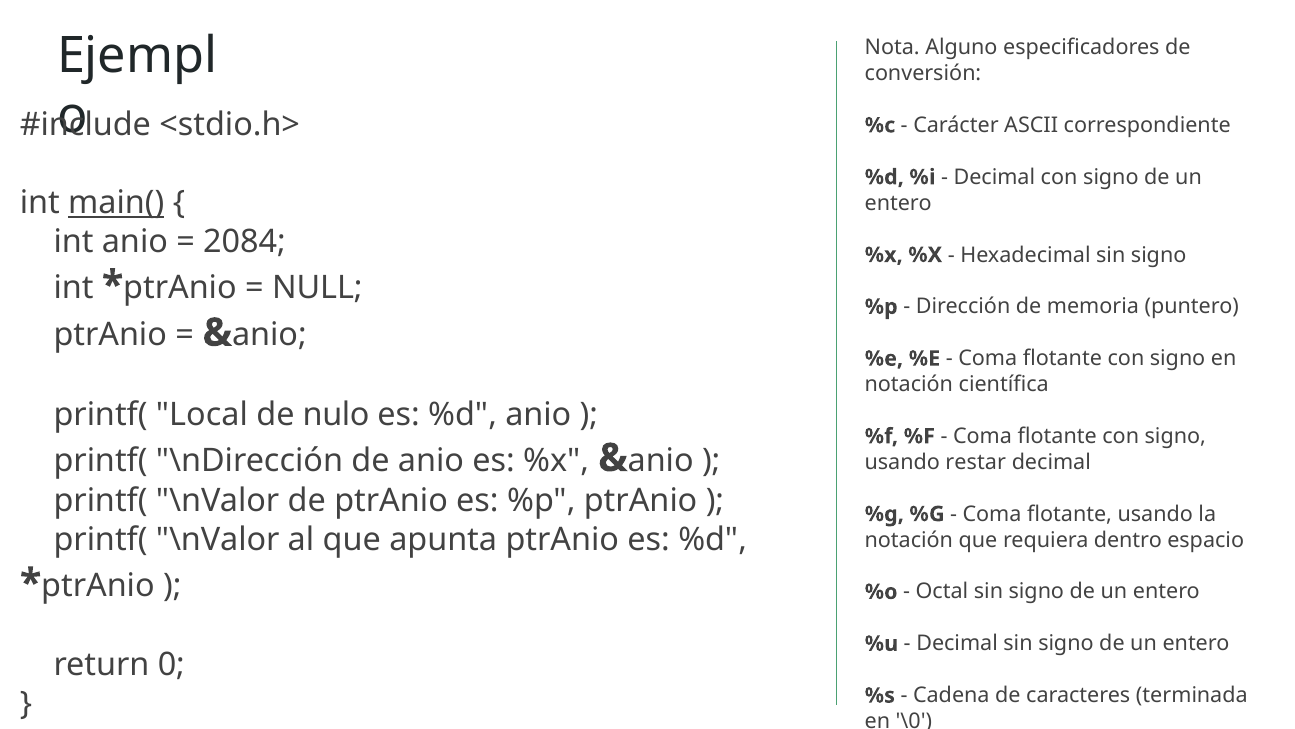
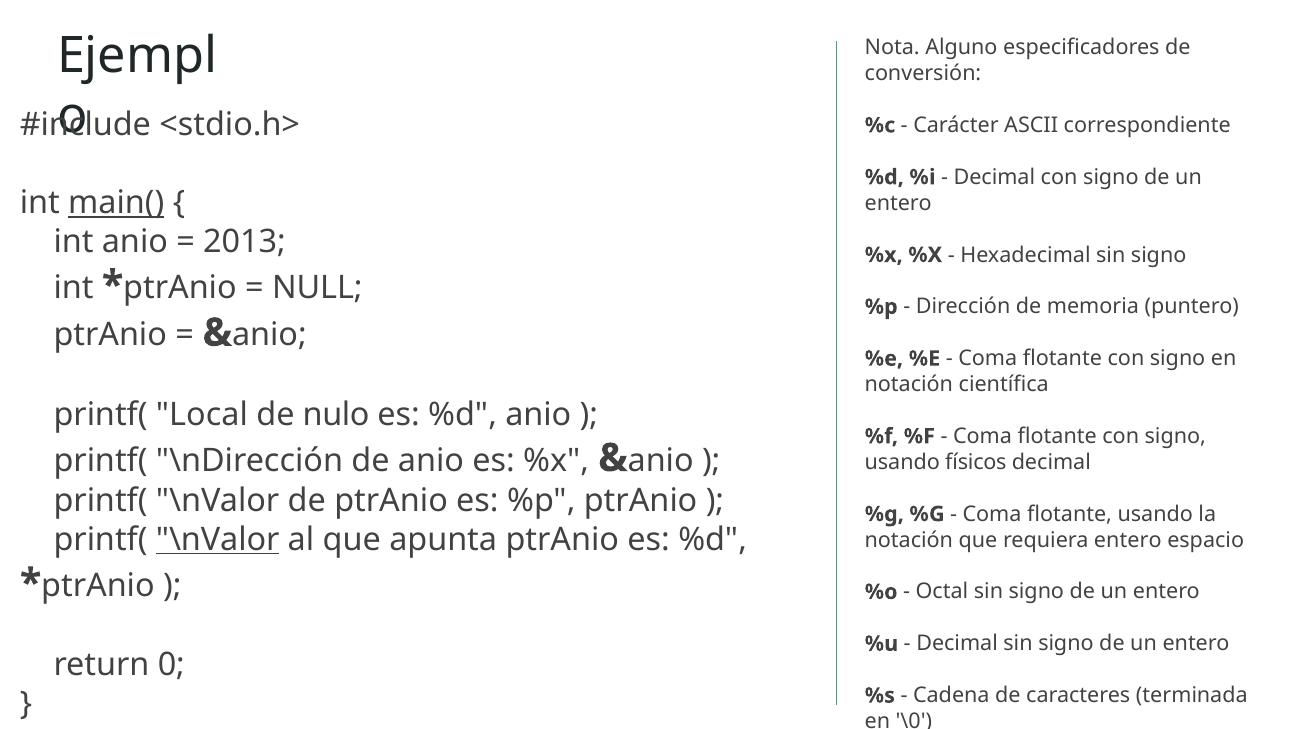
2084: 2084 -> 2013 (245, 241)
restar: restar -> físicos (976, 462)
\nValor underline: none -> present (218, 539)
requiera dentro: dentro -> entero (1128, 540)
